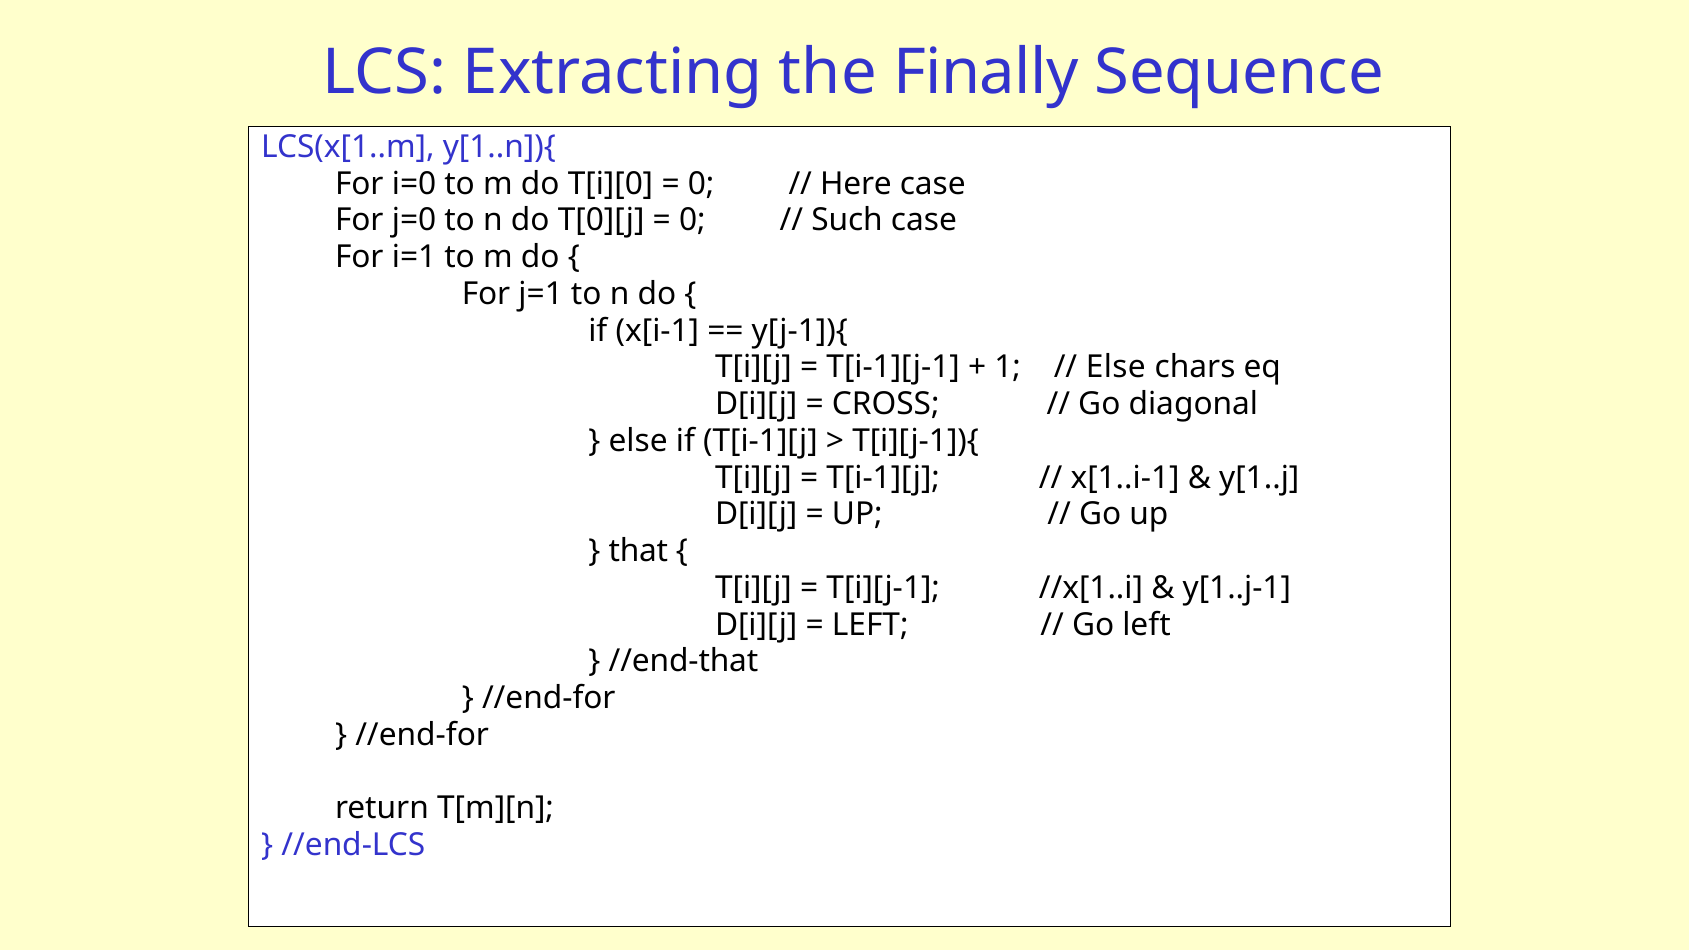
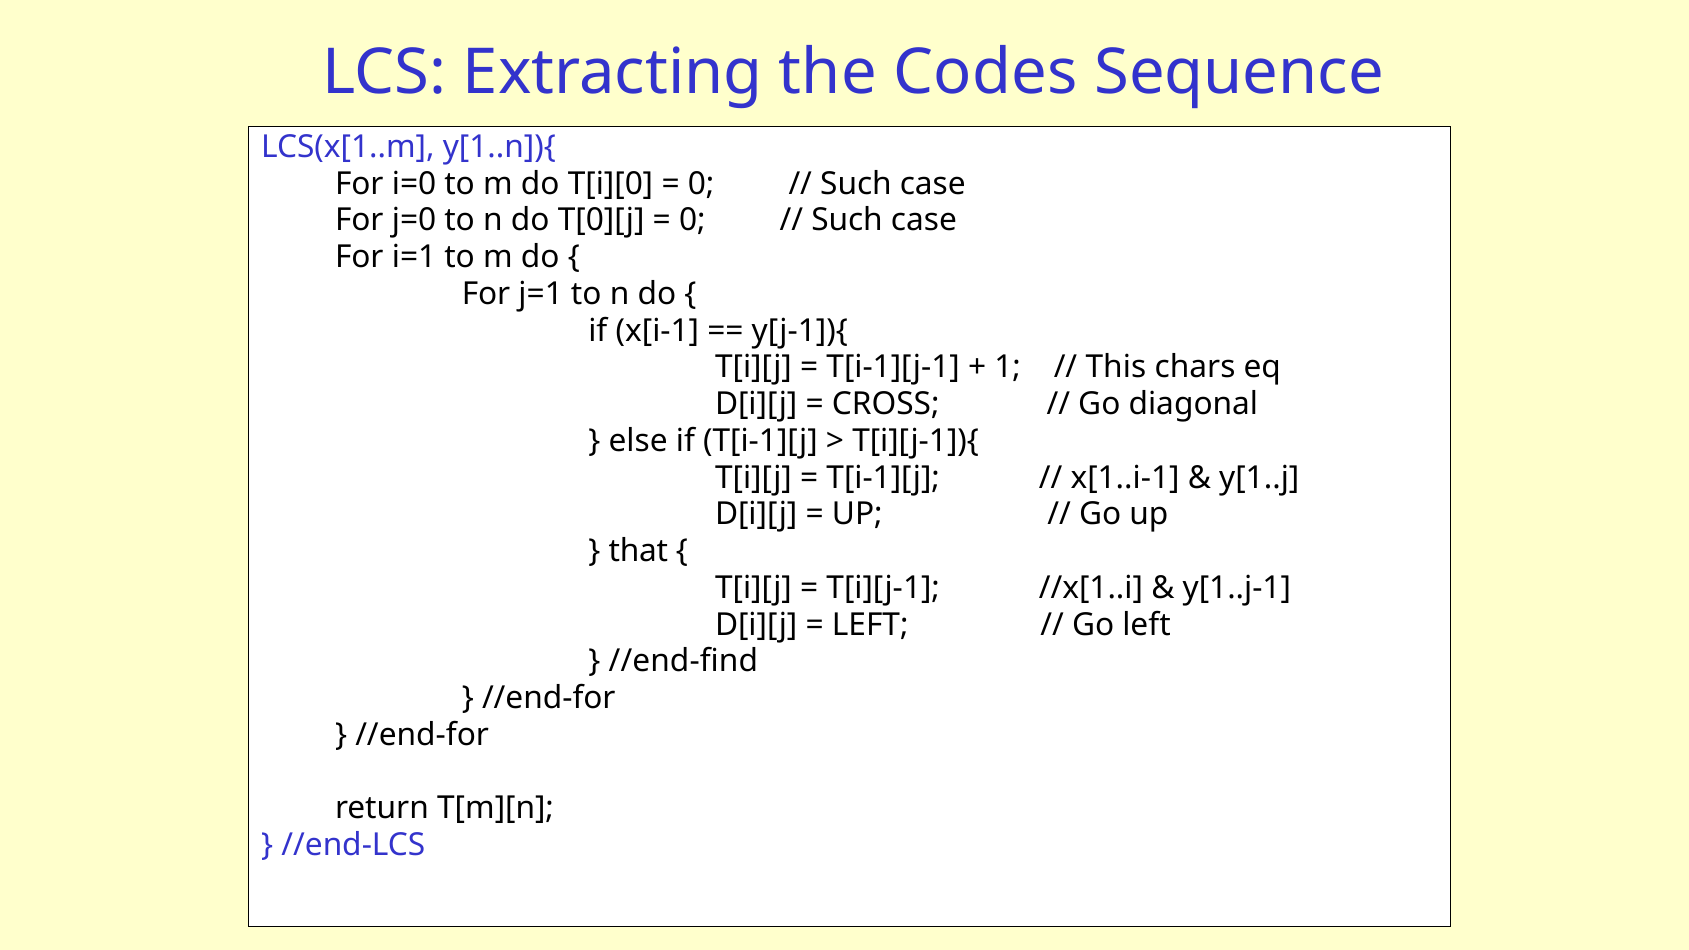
Finally: Finally -> Codes (985, 72)
Here: Here -> Such (856, 184)
Else: Else -> This (1116, 367)
//end-that: //end-that -> //end-find (683, 661)
